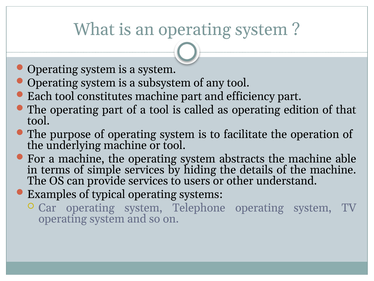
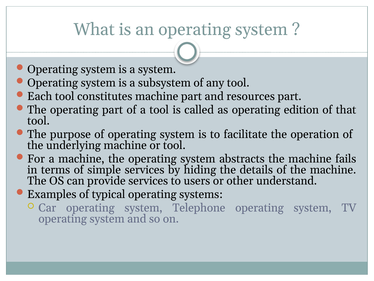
efficiency: efficiency -> resources (251, 96)
able: able -> fails (346, 159)
